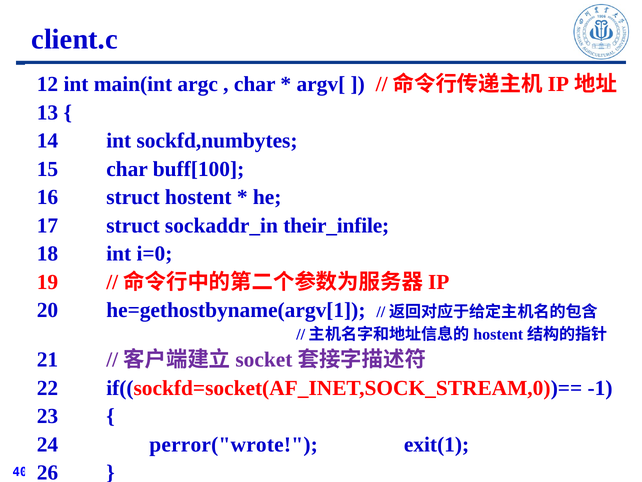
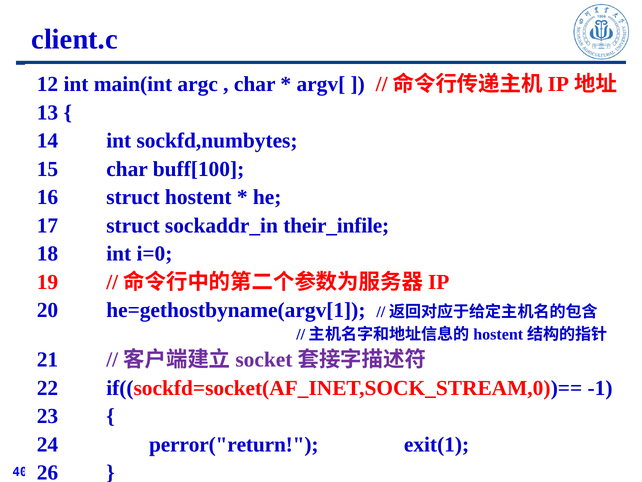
perror("wrote: perror("wrote -> perror("return (234, 444)
